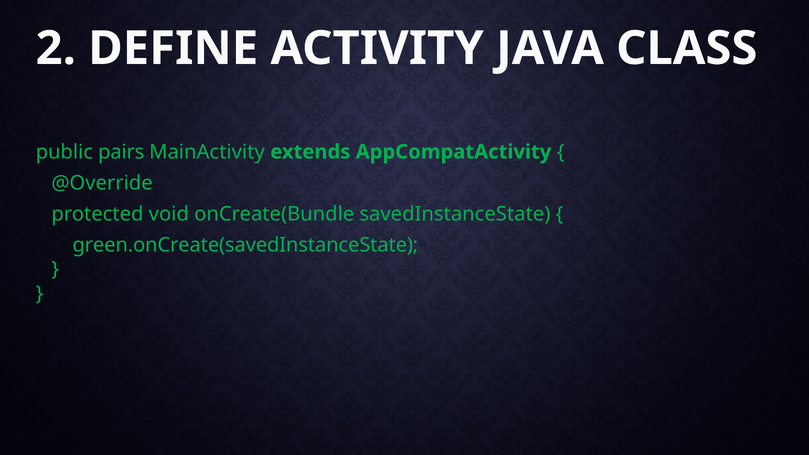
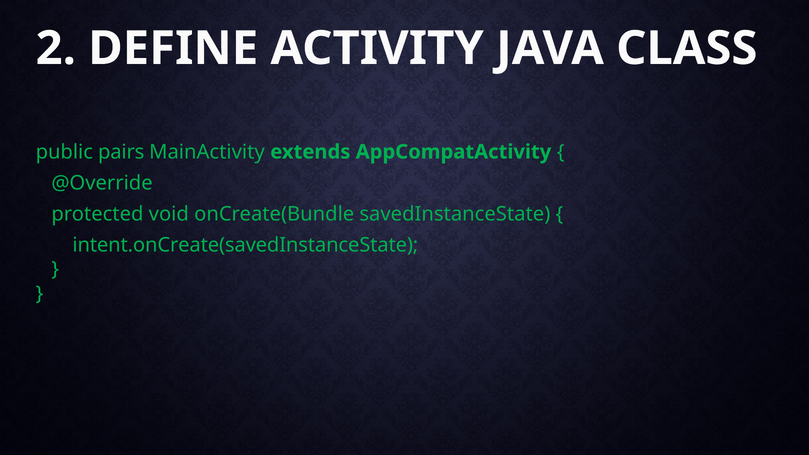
green.onCreate(savedInstanceState: green.onCreate(savedInstanceState -> intent.onCreate(savedInstanceState (245, 245)
